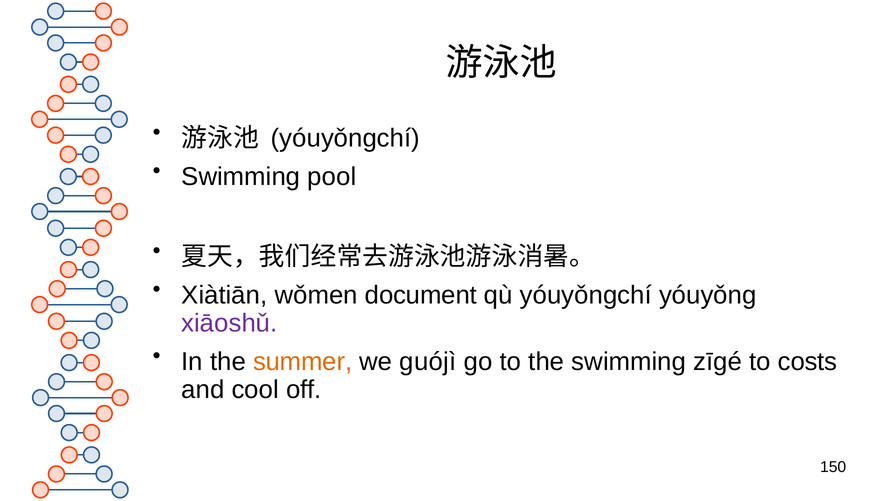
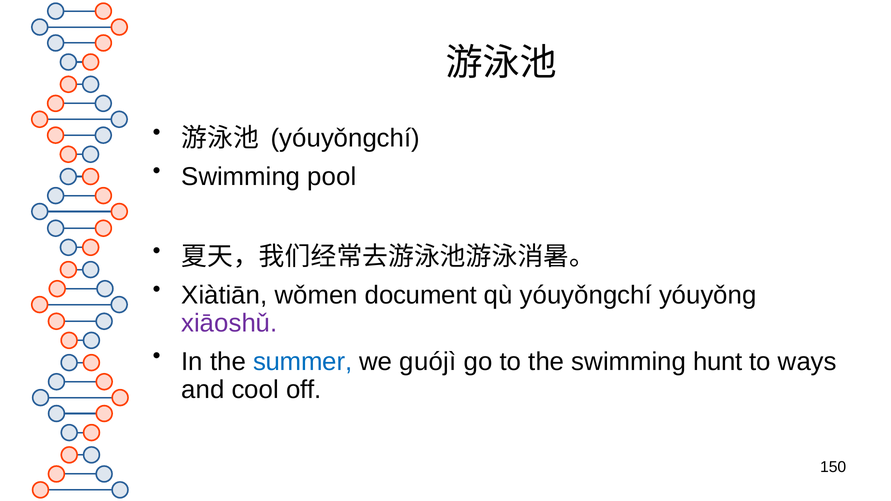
summer colour: orange -> blue (303, 362)
zīgé: zīgé -> hunt (718, 362)
costs: costs -> ways (807, 362)
